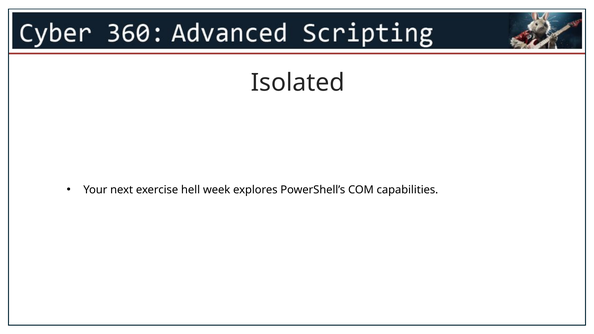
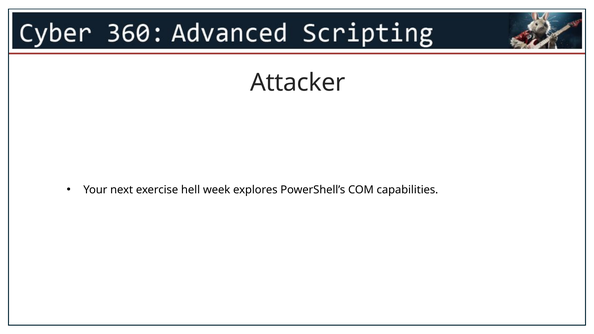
Isolated: Isolated -> Attacker (298, 83)
